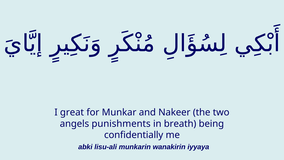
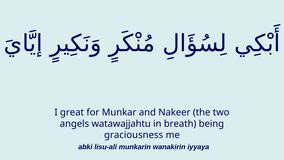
punishments: punishments -> watawajjahtu (121, 123)
confidentially: confidentially -> graciousness (134, 135)
